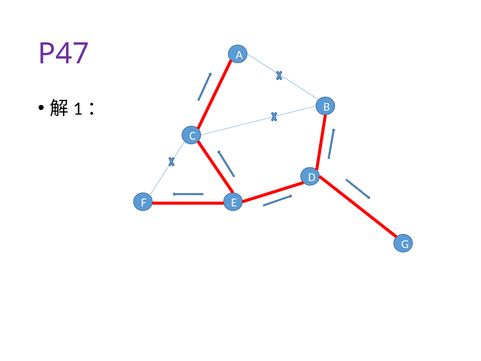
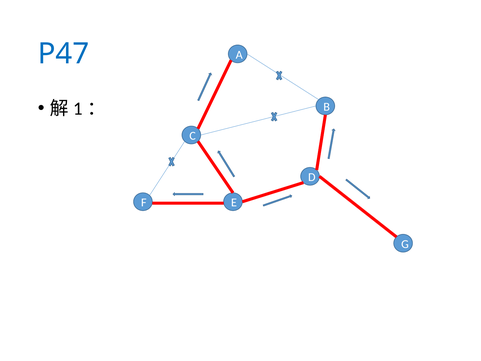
P47 colour: purple -> blue (64, 54)
